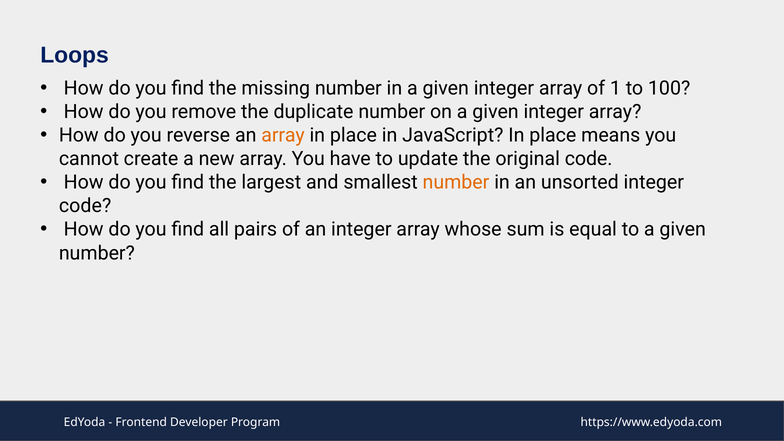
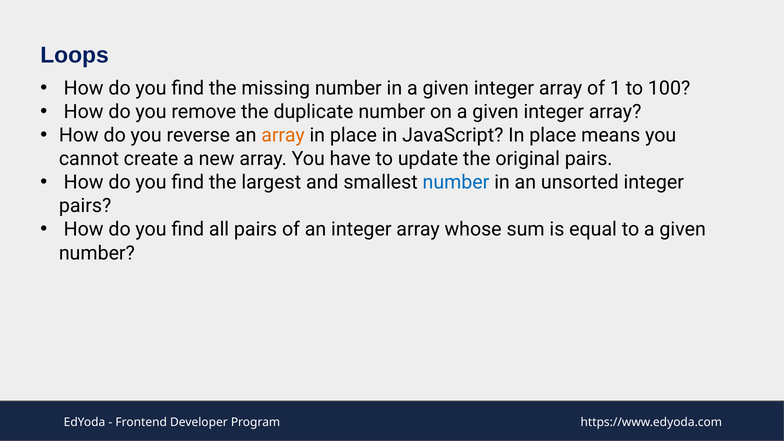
original code: code -> pairs (589, 159)
number colour: orange -> blue (456, 182)
code: code -> pairs (85, 206)
